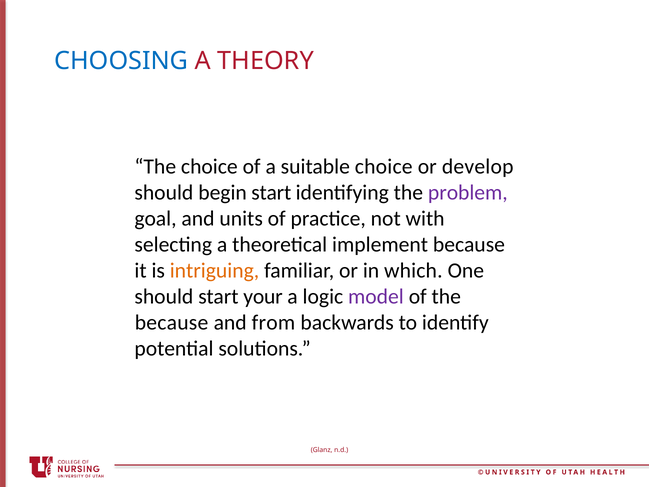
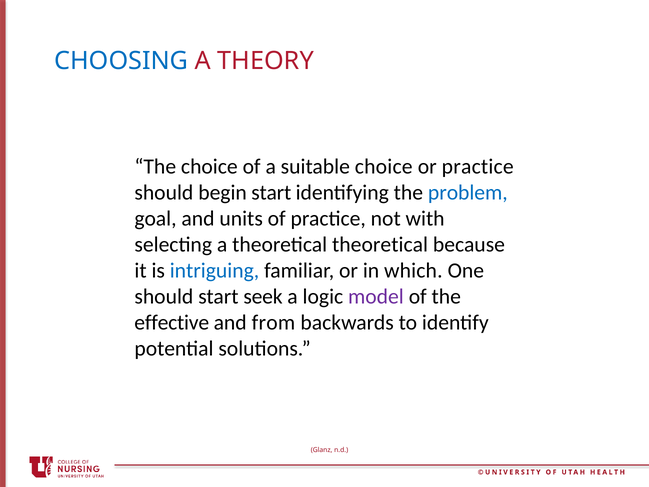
or develop: develop -> practice (478, 167)
problem colour: purple -> blue (468, 193)
theoretical implement: implement -> theoretical (380, 245)
intriguing colour: orange -> blue (214, 270)
your: your -> seek (263, 296)
because: because -> effective (172, 322)
